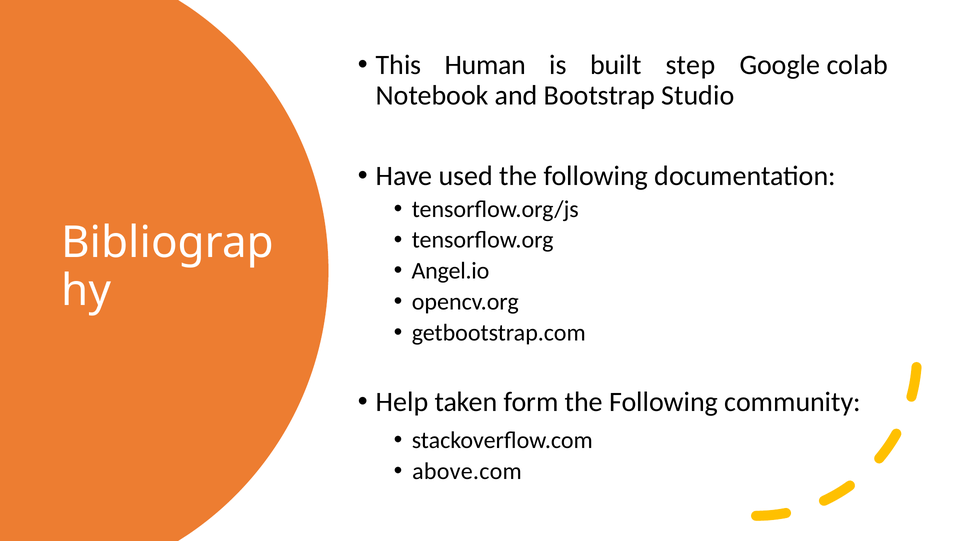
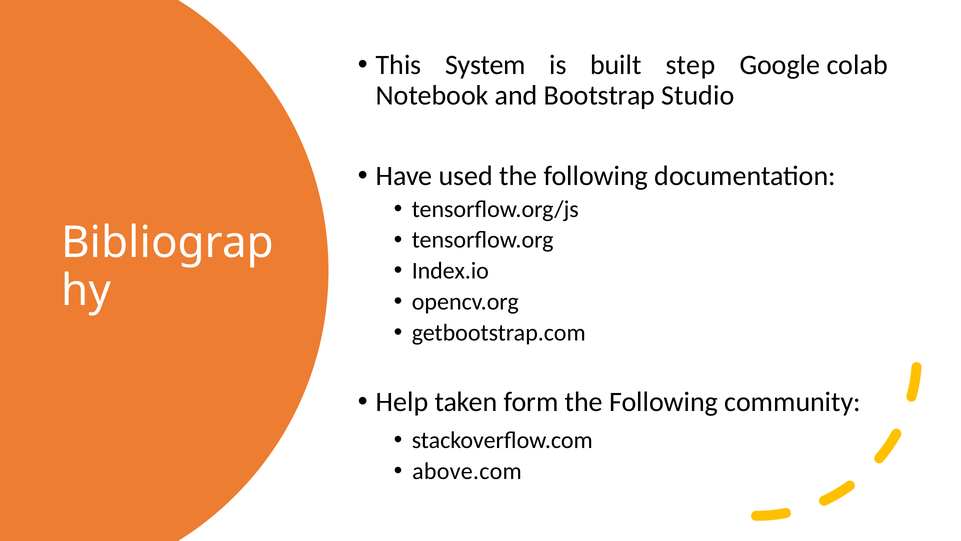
Human: Human -> System (485, 65)
Angel.io: Angel.io -> Index.io (450, 271)
